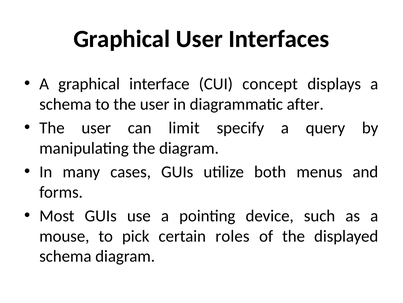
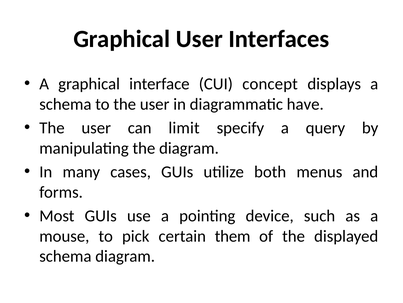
after: after -> have (305, 104)
roles: roles -> them (233, 236)
